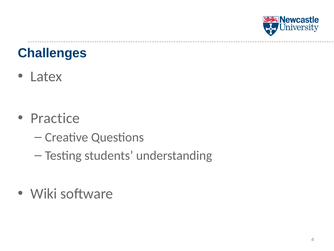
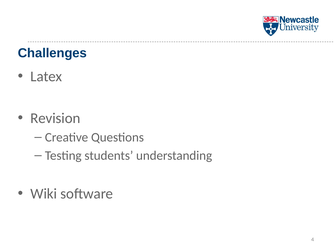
Practice: Practice -> Revision (55, 118)
